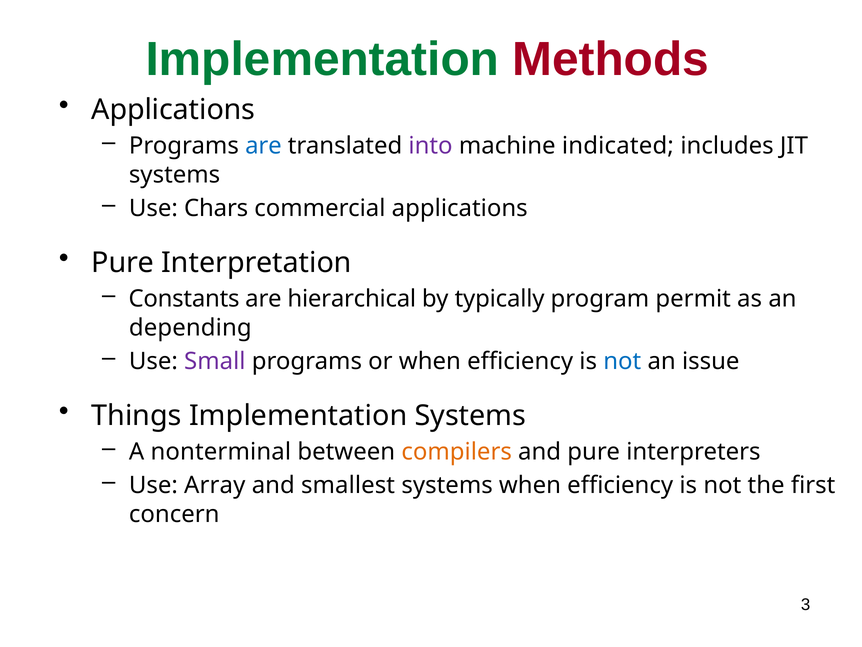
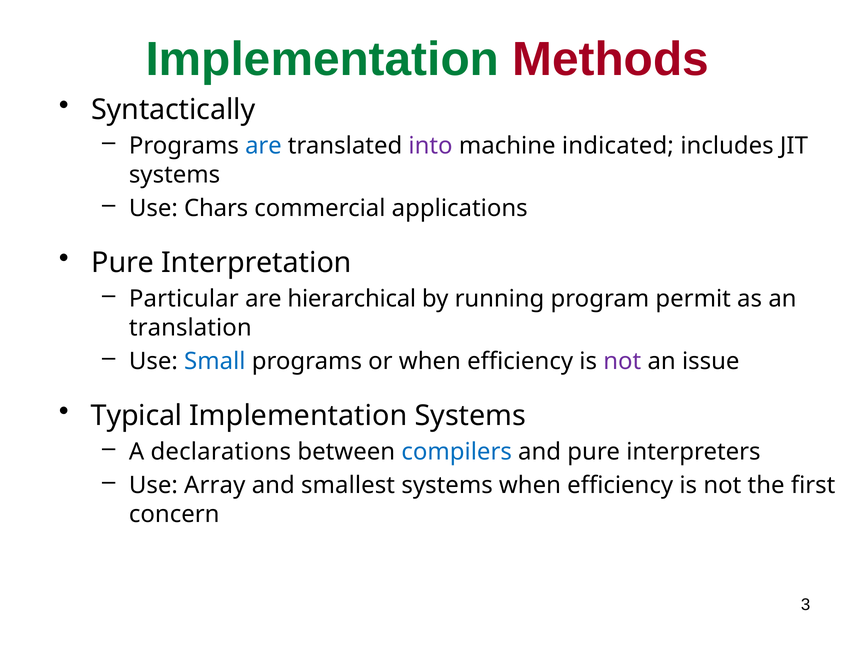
Applications: Applications -> Syntactically (173, 110)
Constants: Constants -> Particular (184, 299)
typically: typically -> running (499, 299)
depending: depending -> translation (190, 327)
Small colour: purple -> blue (215, 361)
not colour: blue -> purple (622, 361)
Things: Things -> Typical (137, 415)
nonterminal: nonterminal -> declarations (221, 451)
compilers colour: orange -> blue (457, 451)
